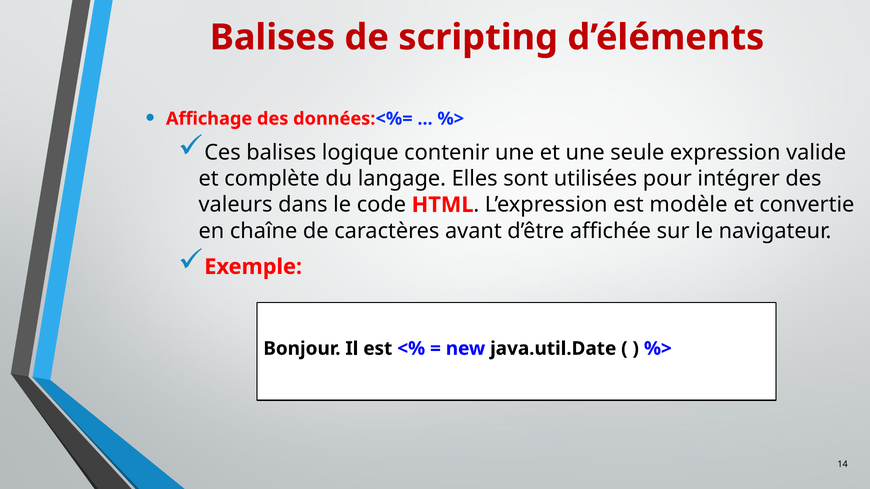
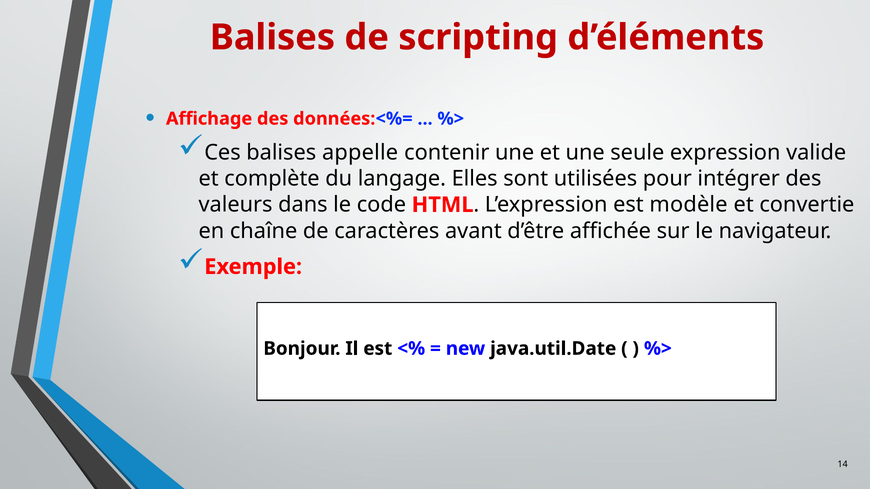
logique: logique -> appelle (360, 153)
